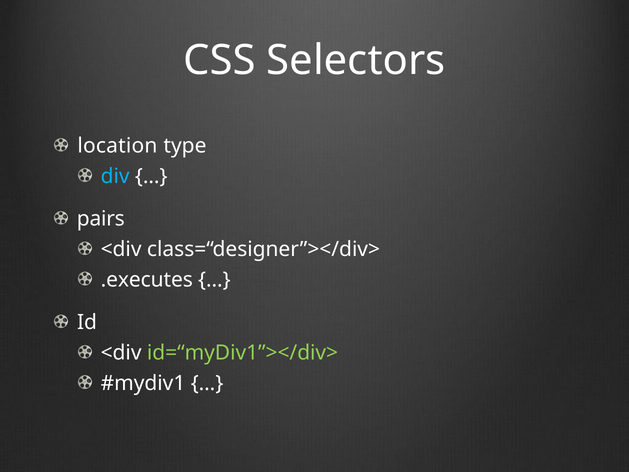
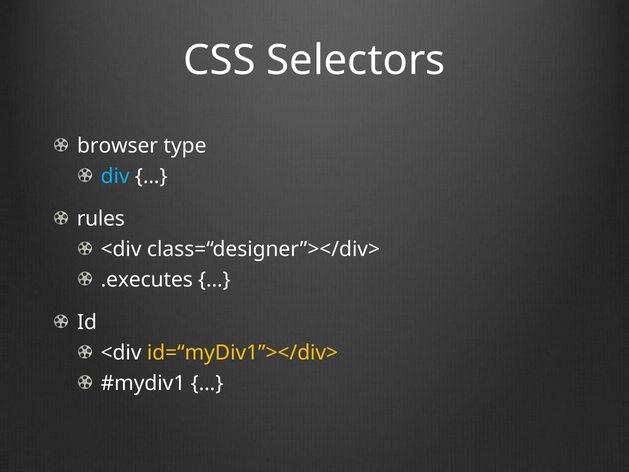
location: location -> browser (118, 146)
pairs: pairs -> rules (101, 219)
id=“myDiv1”></div> colour: light green -> yellow (243, 353)
